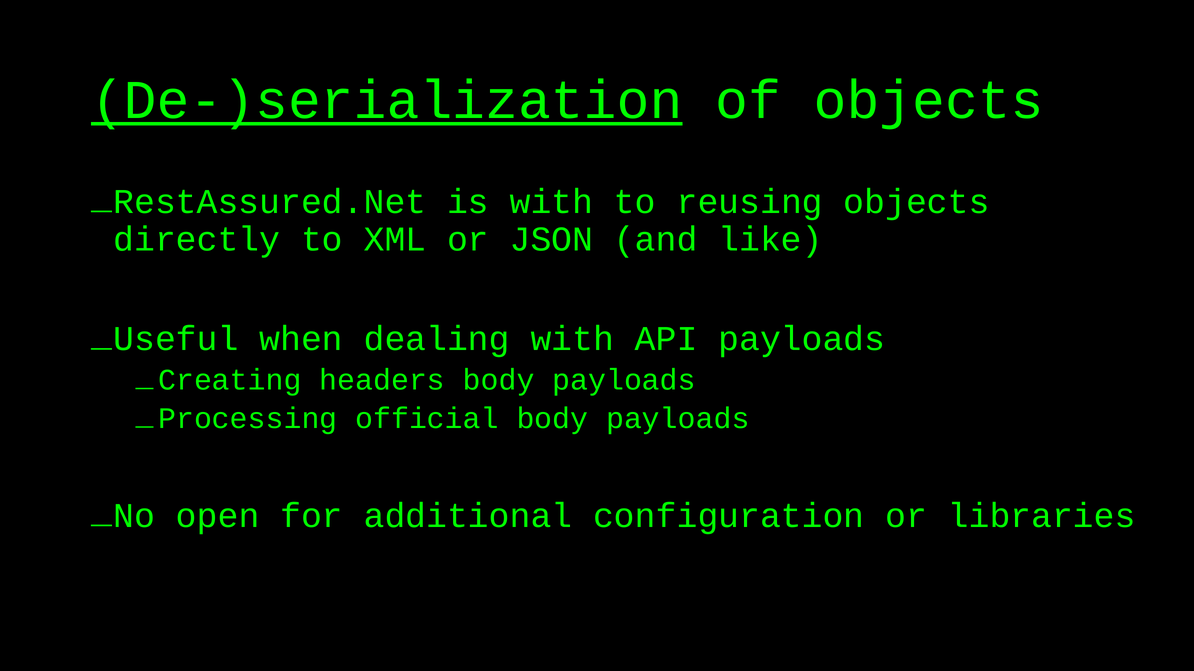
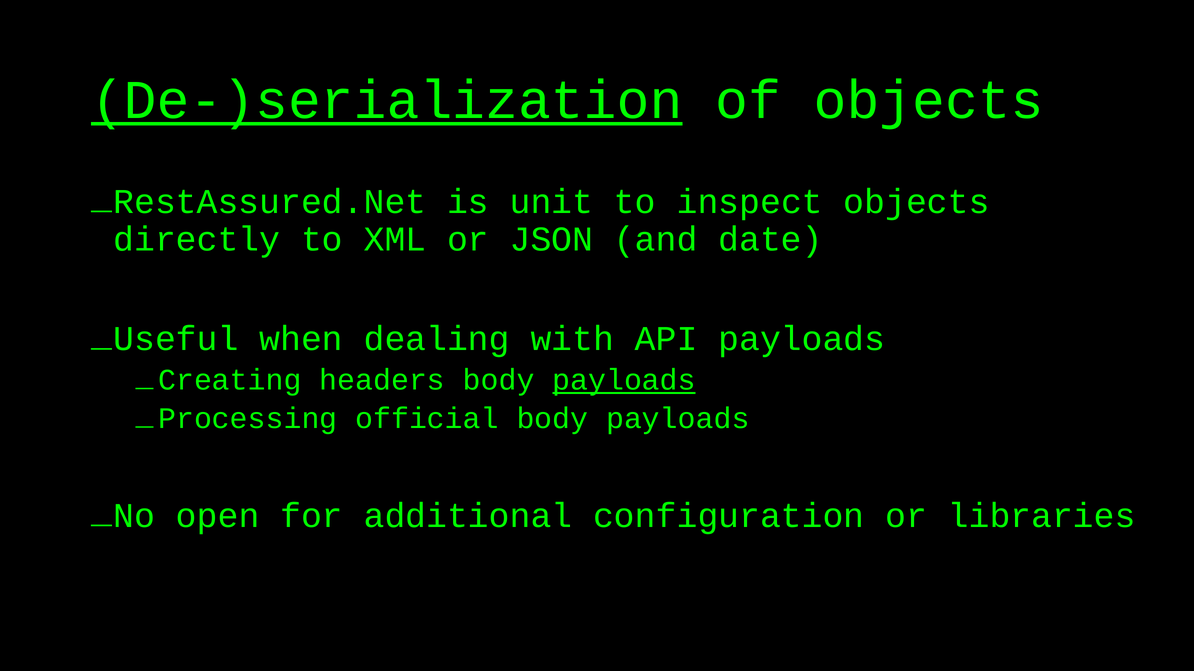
is with: with -> unit (551, 202)
reusing: reusing -> inspect (750, 202)
like: like -> date (771, 239)
payloads underline: none -> present (624, 380)
